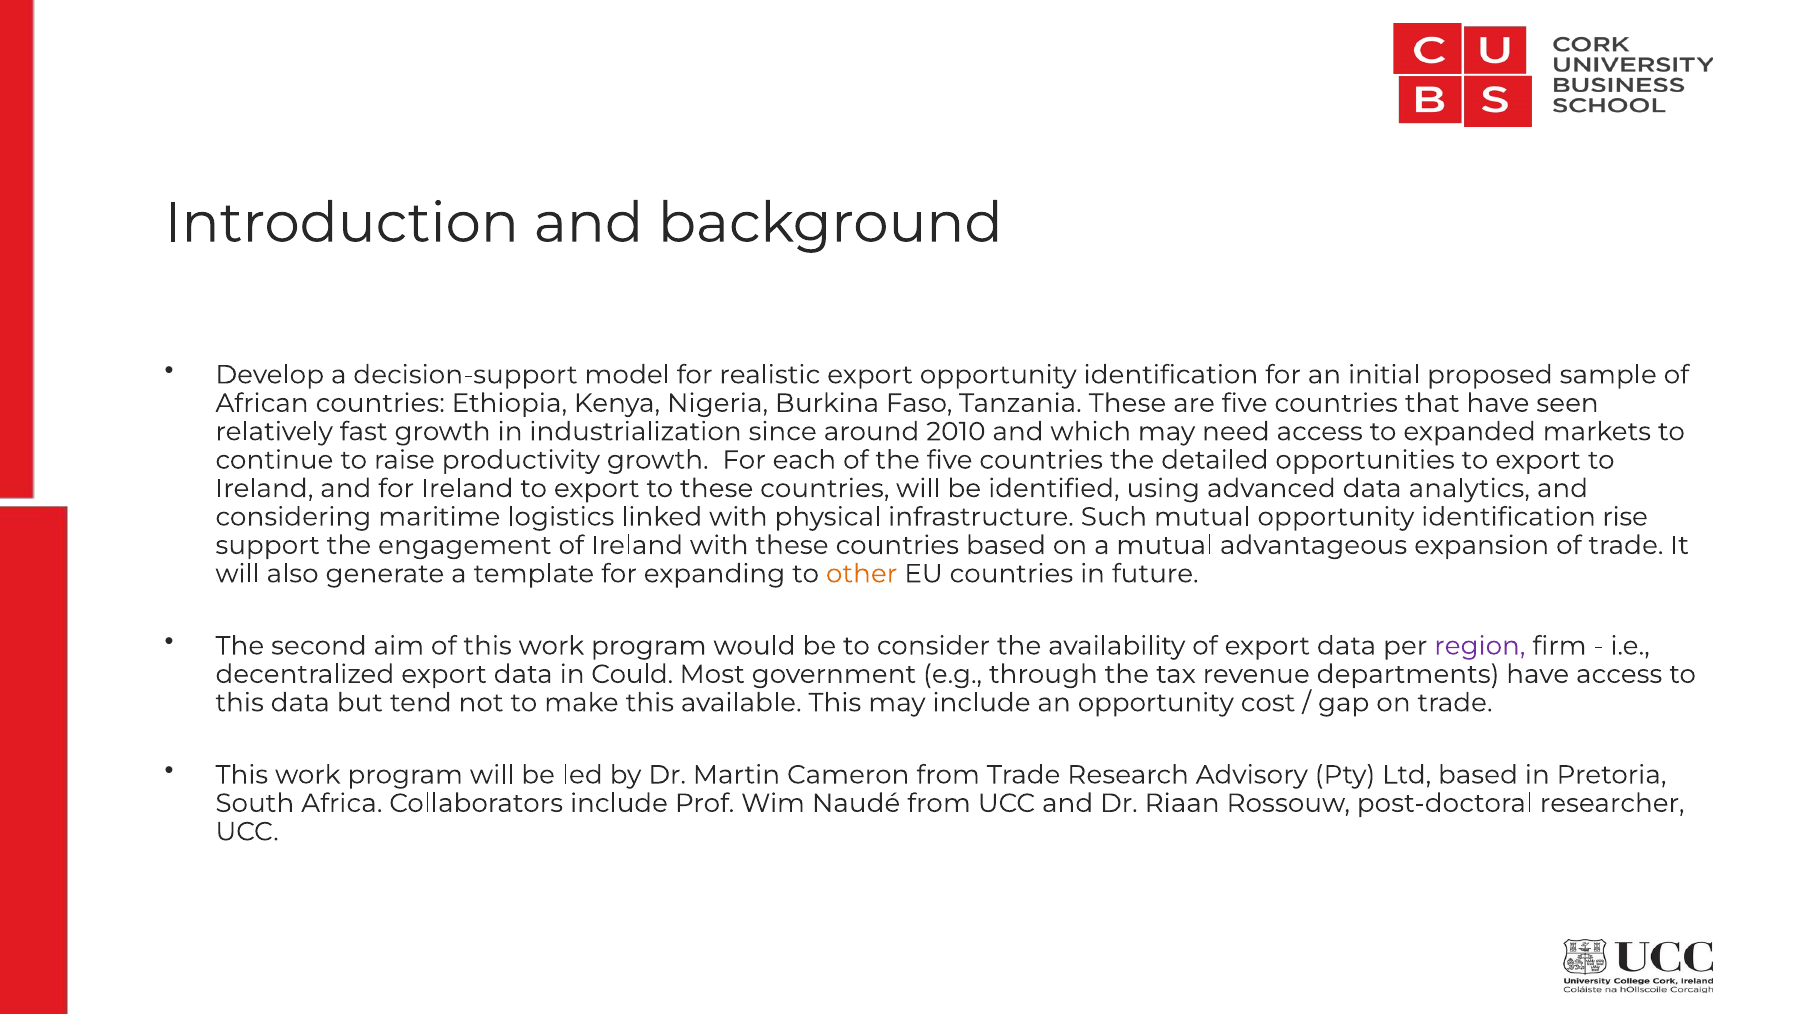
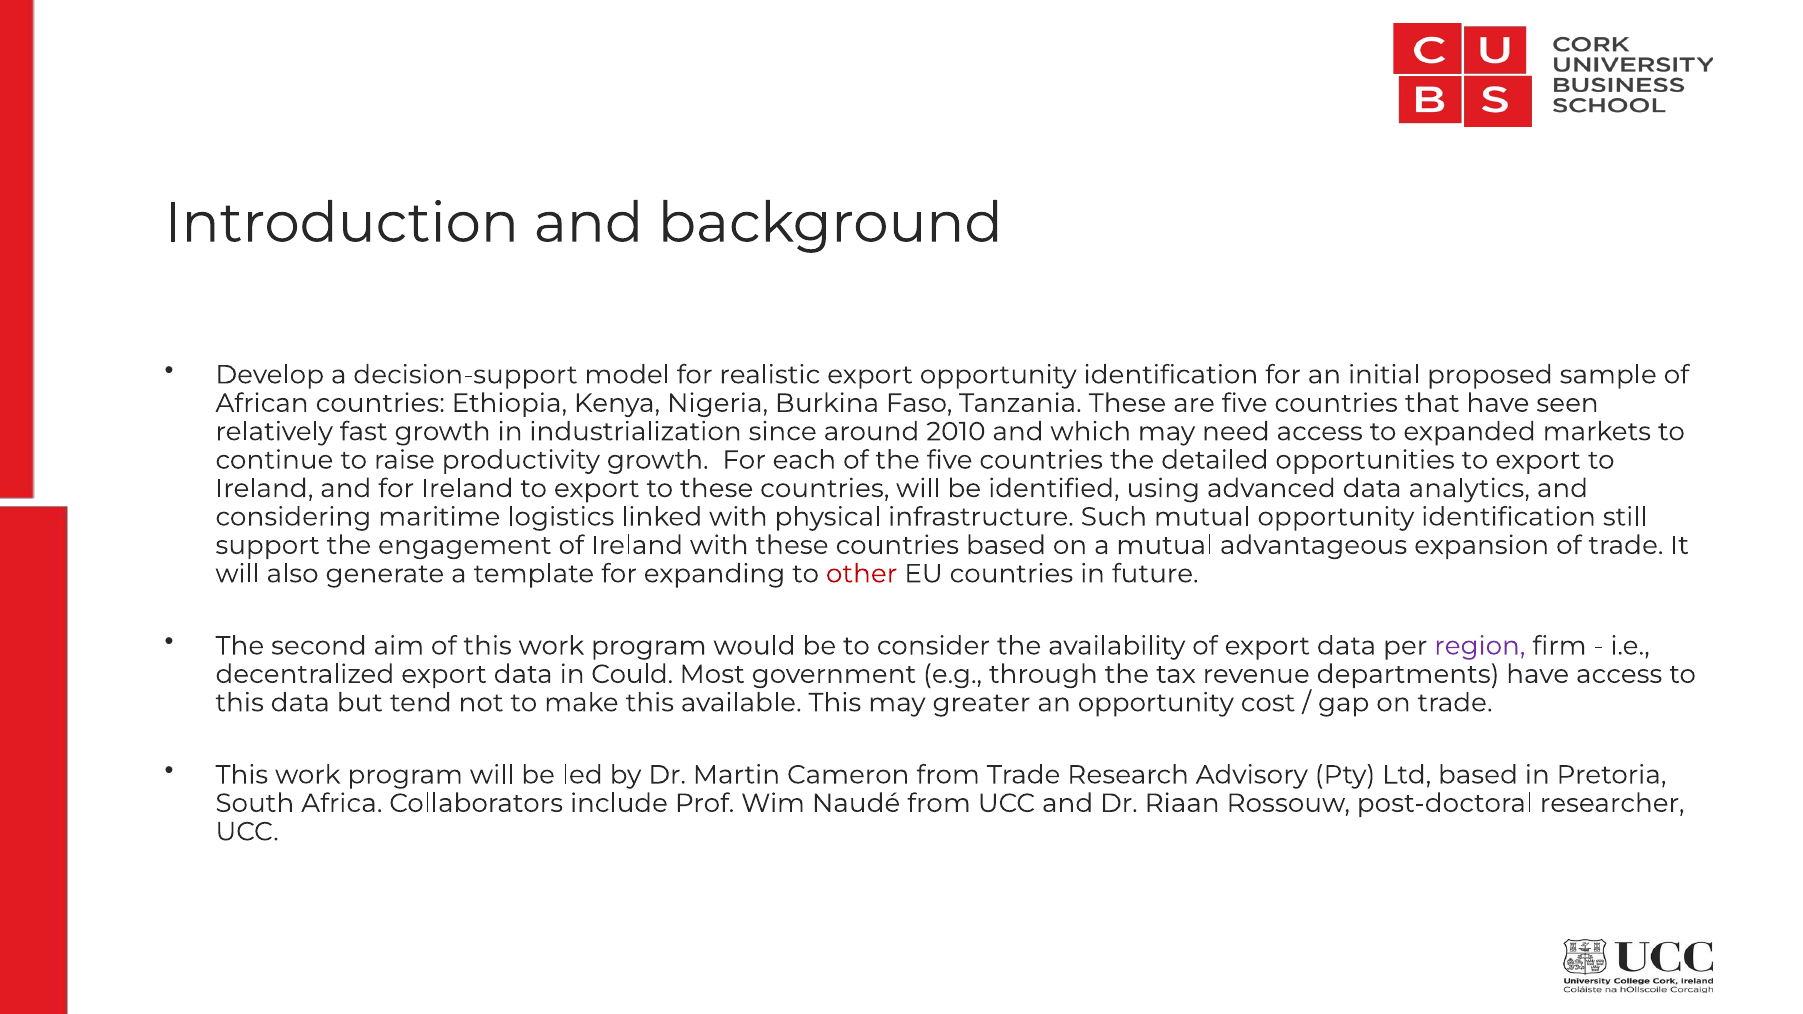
rise: rise -> still (1625, 517)
other colour: orange -> red (862, 574)
may include: include -> greater (981, 703)
